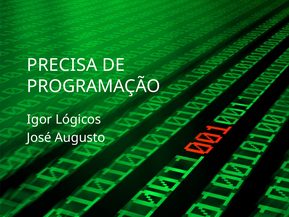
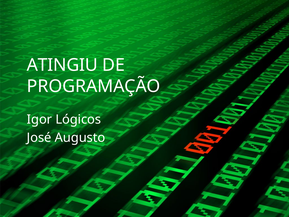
PRECISA: PRECISA -> ATINGIU (62, 65)
